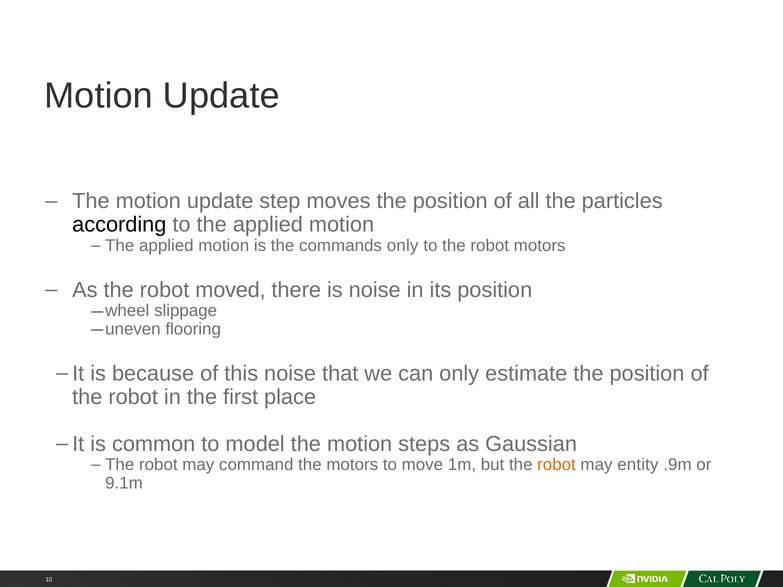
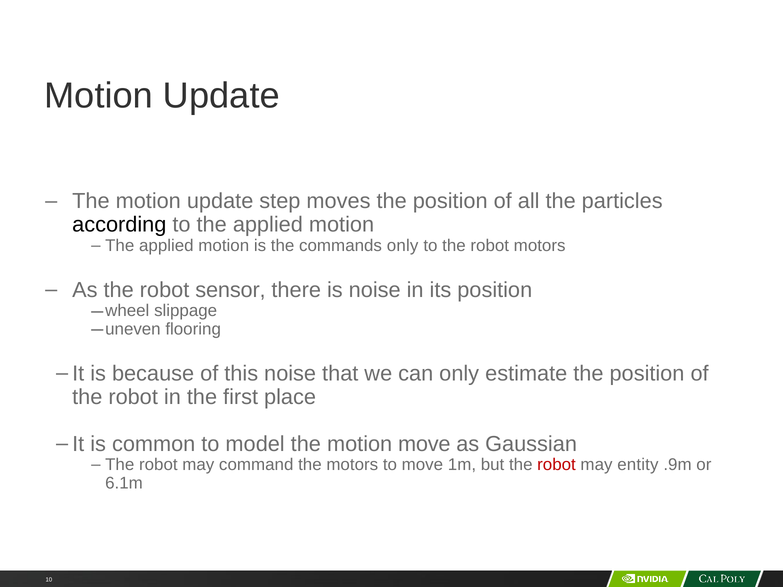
moved: moved -> sensor (230, 290)
motion steps: steps -> move (424, 444)
robot colour: orange -> red (556, 465)
9.1m: 9.1m -> 6.1m (124, 483)
